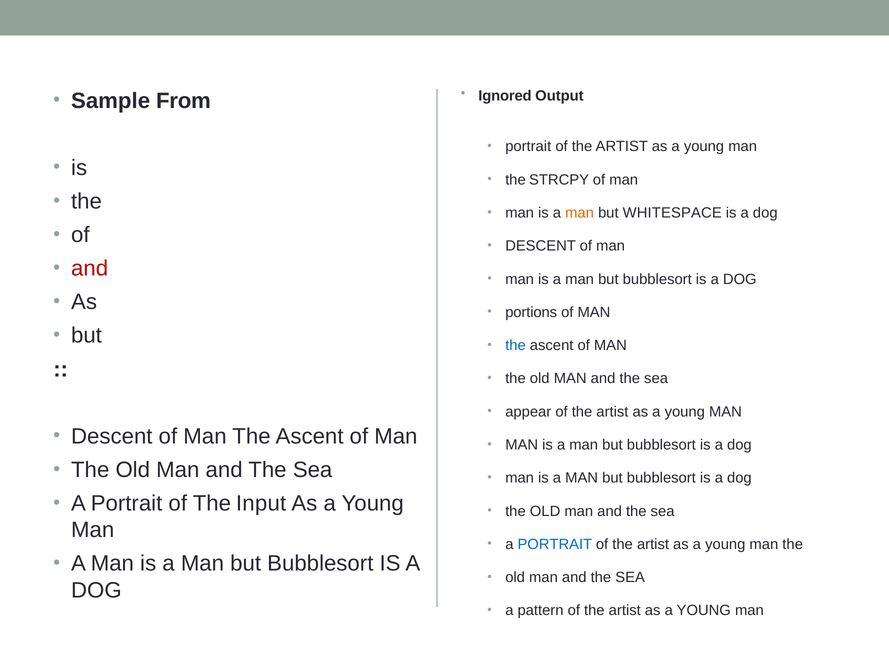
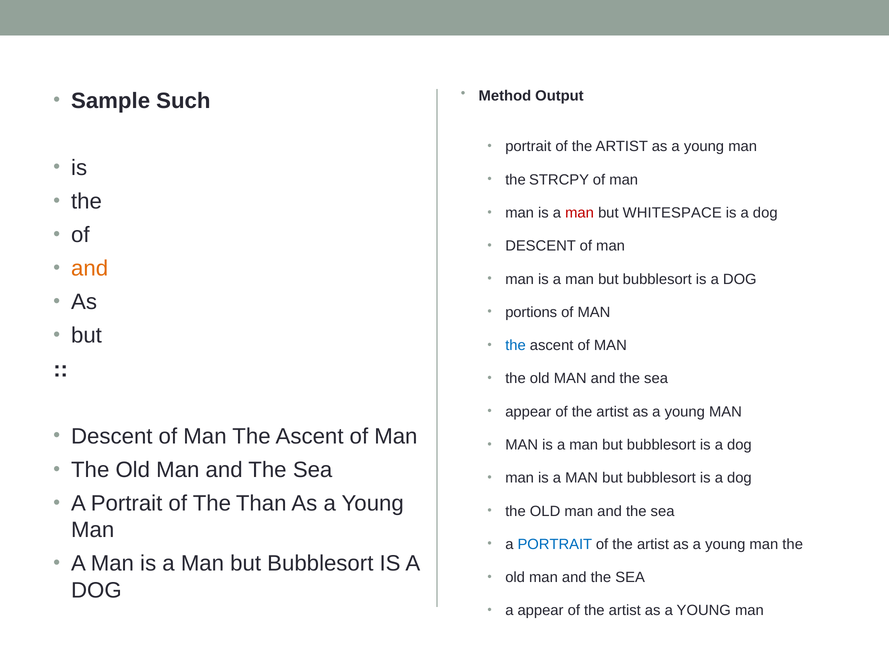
Ignored: Ignored -> Method (505, 96)
From: From -> Such (183, 101)
man colour: orange -> red (580, 213)
and colour: red -> orange (90, 269)
Input: Input -> Than (261, 504)
a pattern: pattern -> appear (541, 611)
